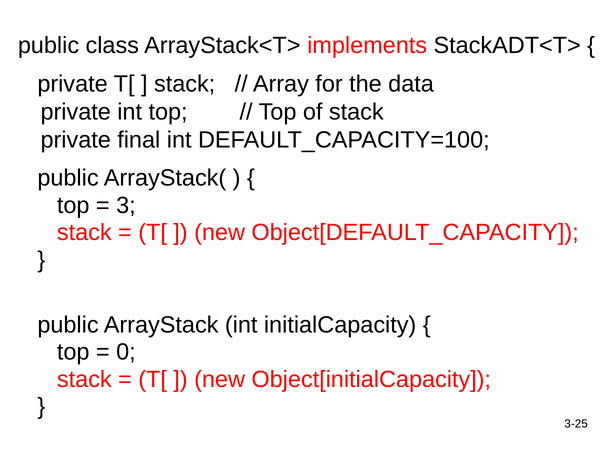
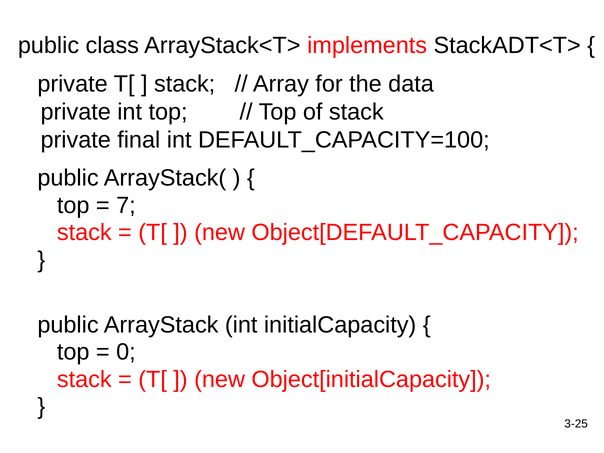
3: 3 -> 7 (126, 205)
